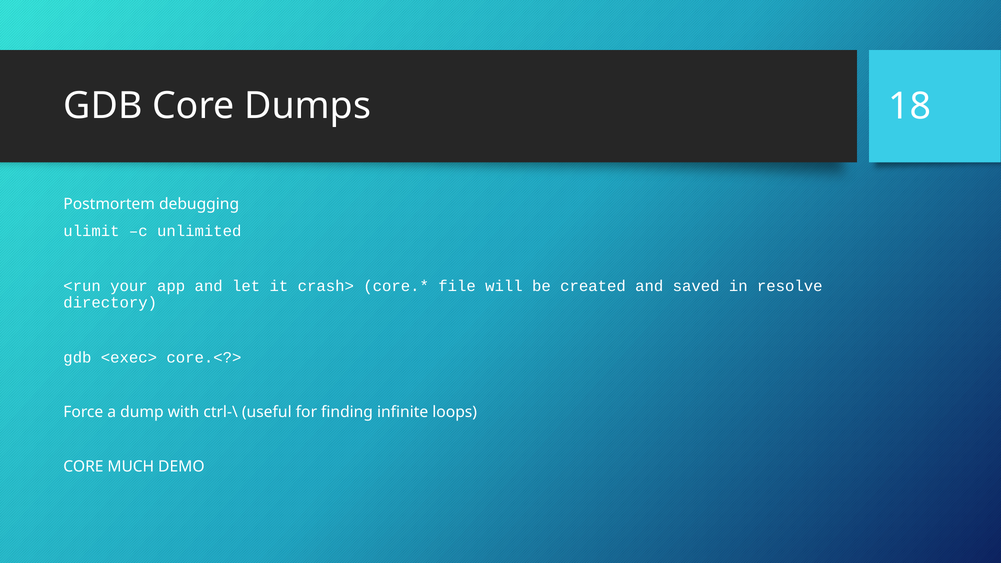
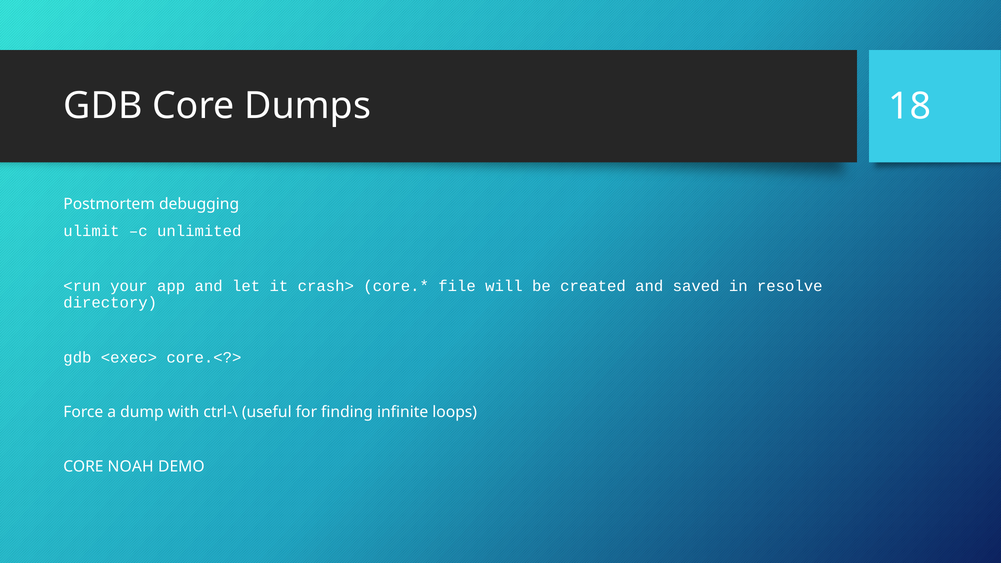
MUCH: MUCH -> NOAH (131, 467)
